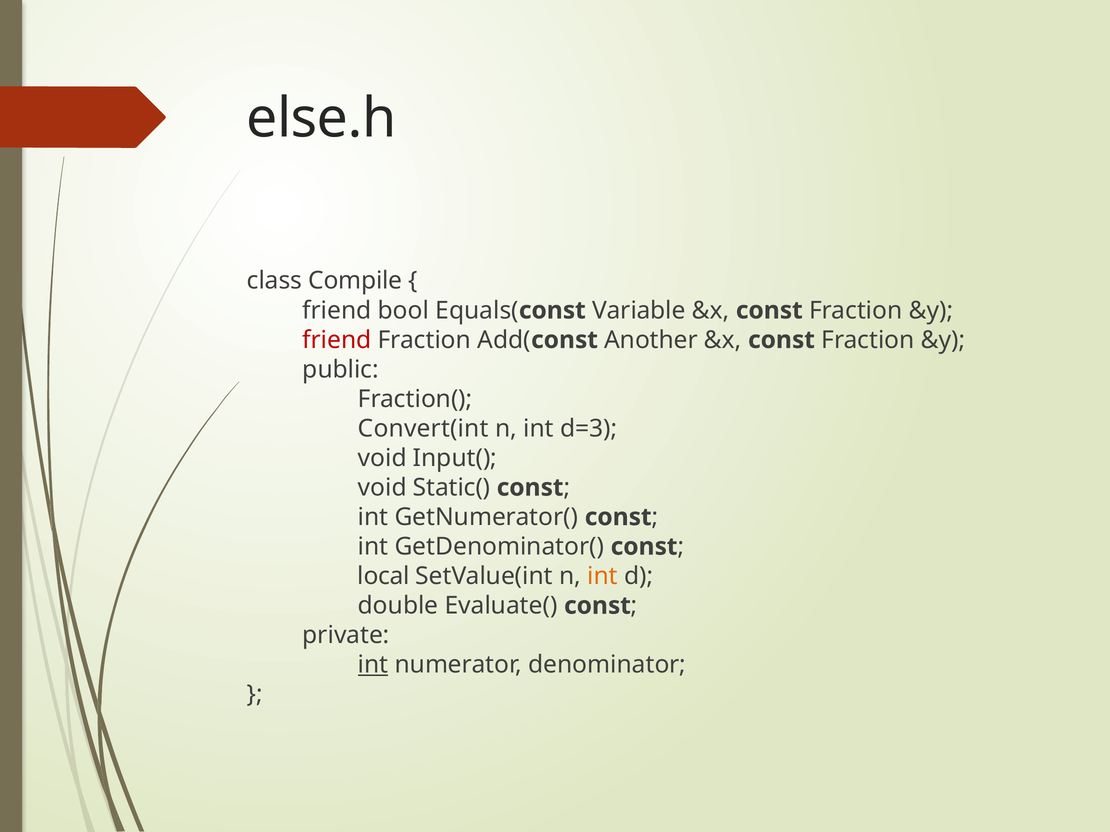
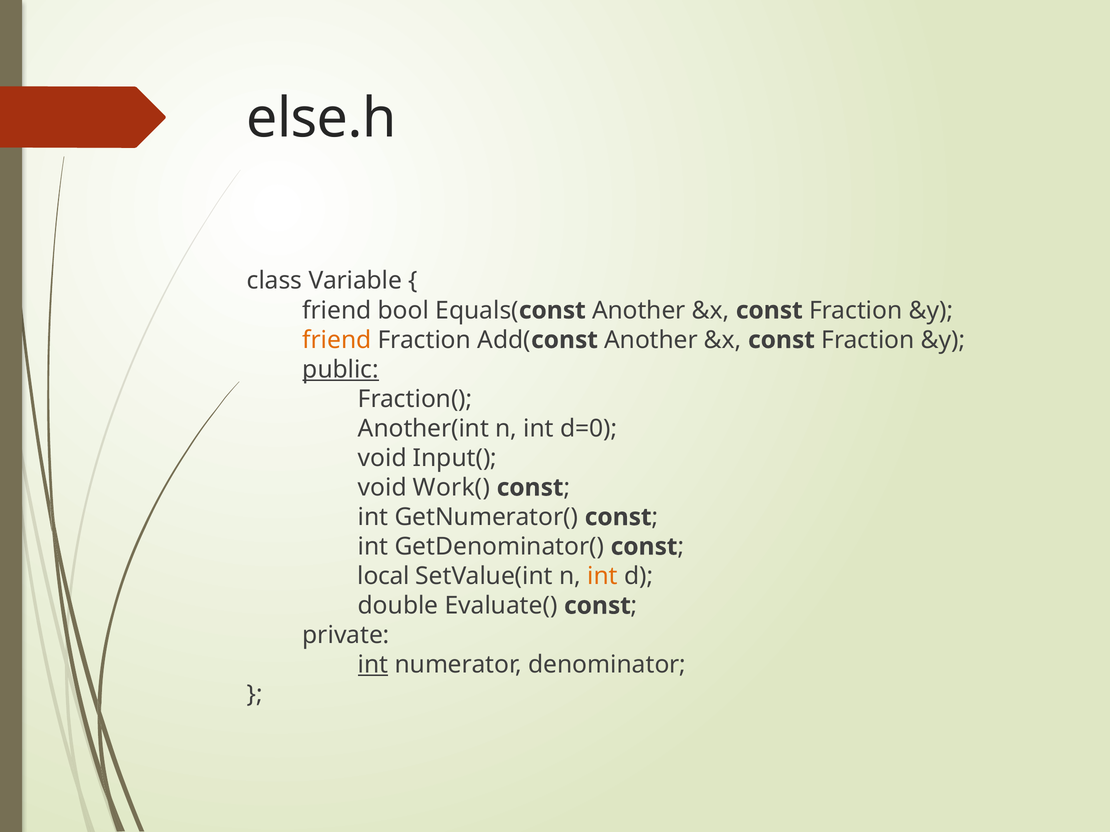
Compile: Compile -> Variable (355, 281)
Equals(const Variable: Variable -> Another (639, 311)
friend colour: red -> orange (337, 340)
public underline: none -> present (341, 370)
Convert(int: Convert(int -> Another(int (423, 429)
d=3: d=3 -> d=0 (589, 429)
Static(: Static( -> Work( (451, 488)
